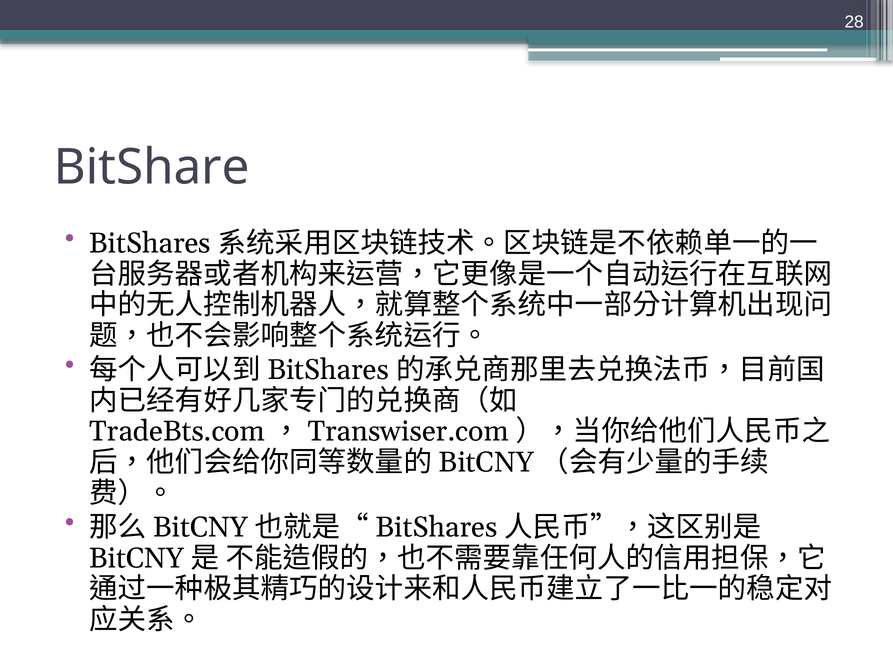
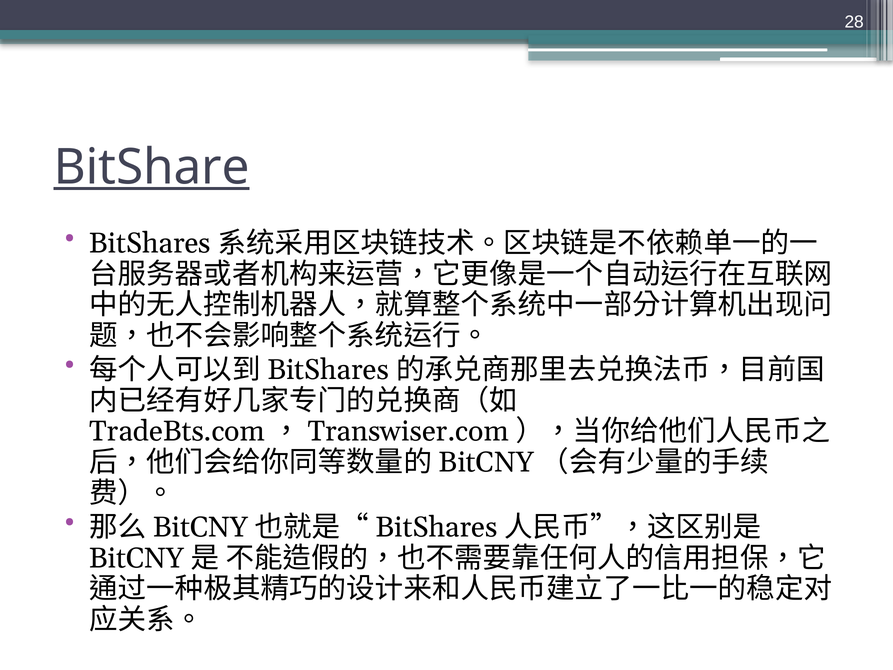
BitShare underline: none -> present (152, 167)
